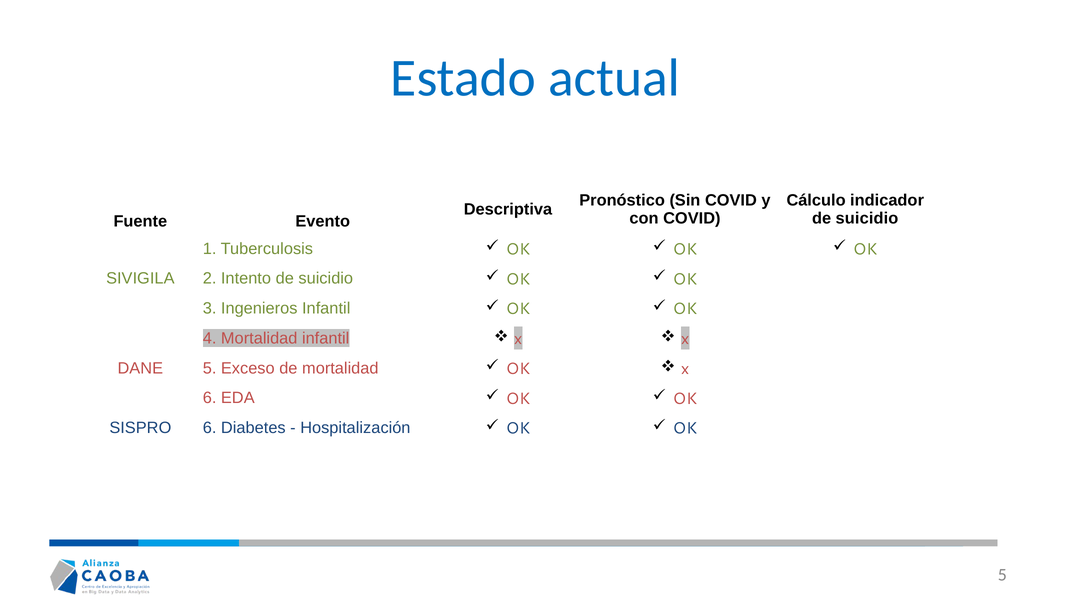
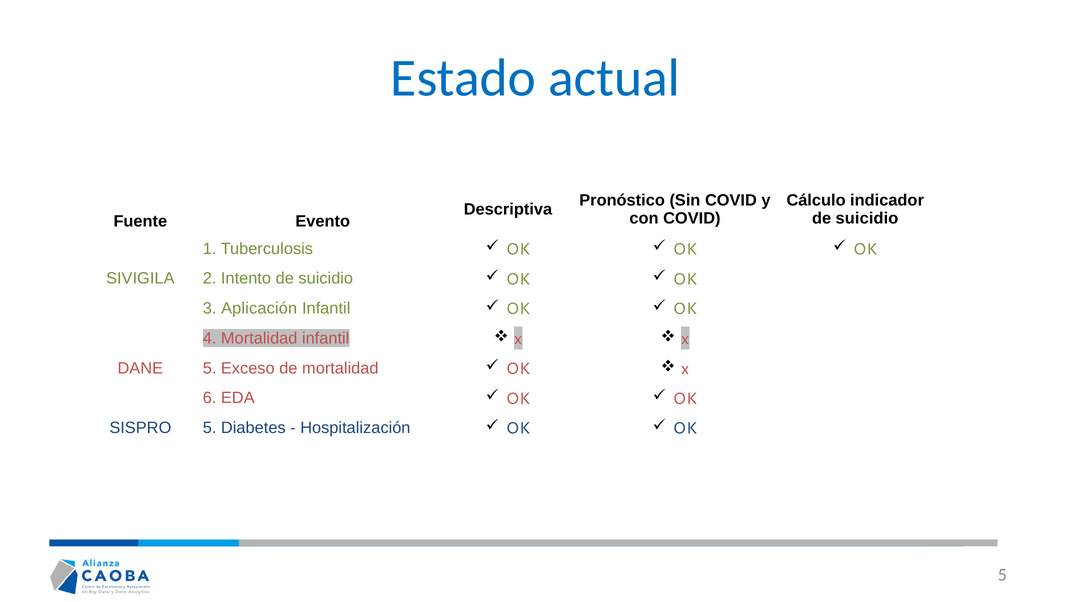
Ingenieros: Ingenieros -> Aplicación (259, 309)
SISPRO 6: 6 -> 5 (210, 428)
